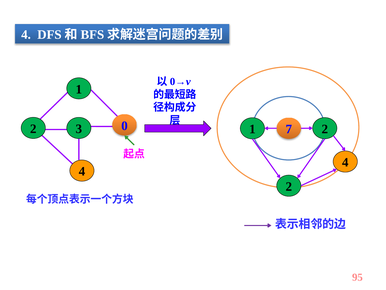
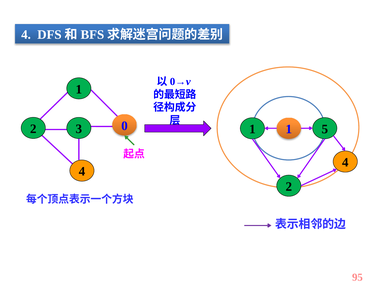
0 7: 7 -> 1 (289, 129)
1 2: 2 -> 5 (325, 129)
